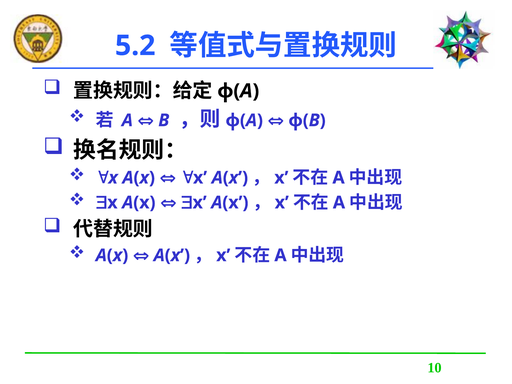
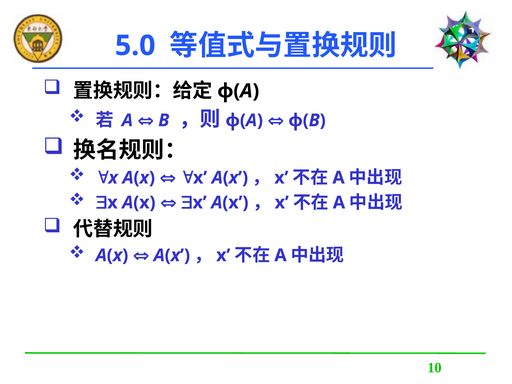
5.2: 5.2 -> 5.0 (135, 46)
